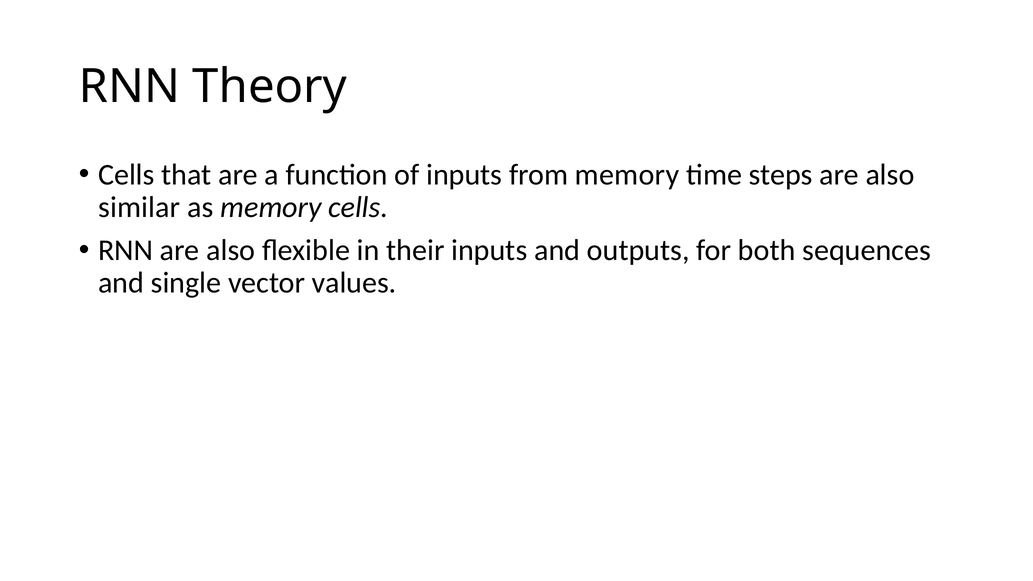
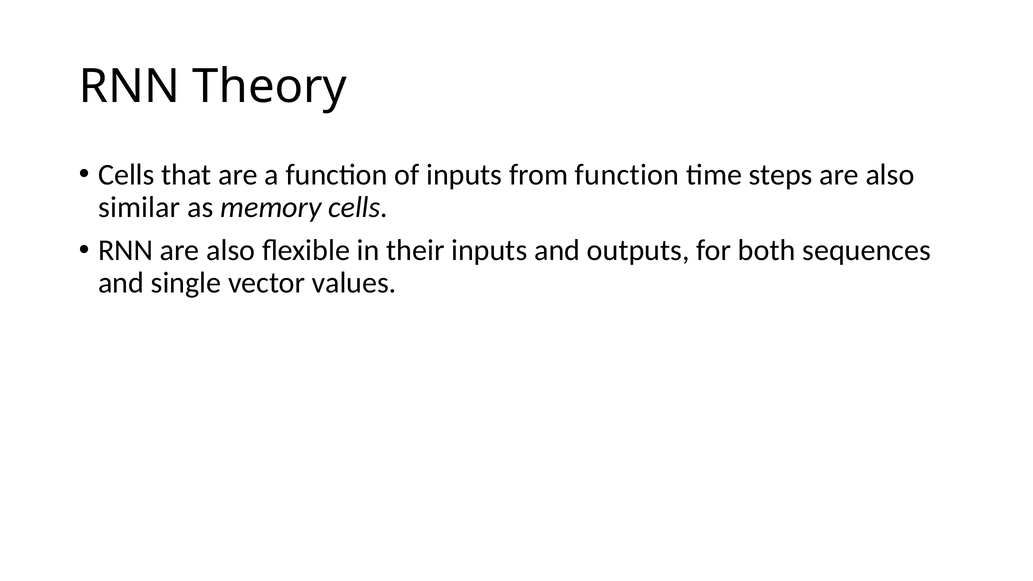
from memory: memory -> function (627, 175)
